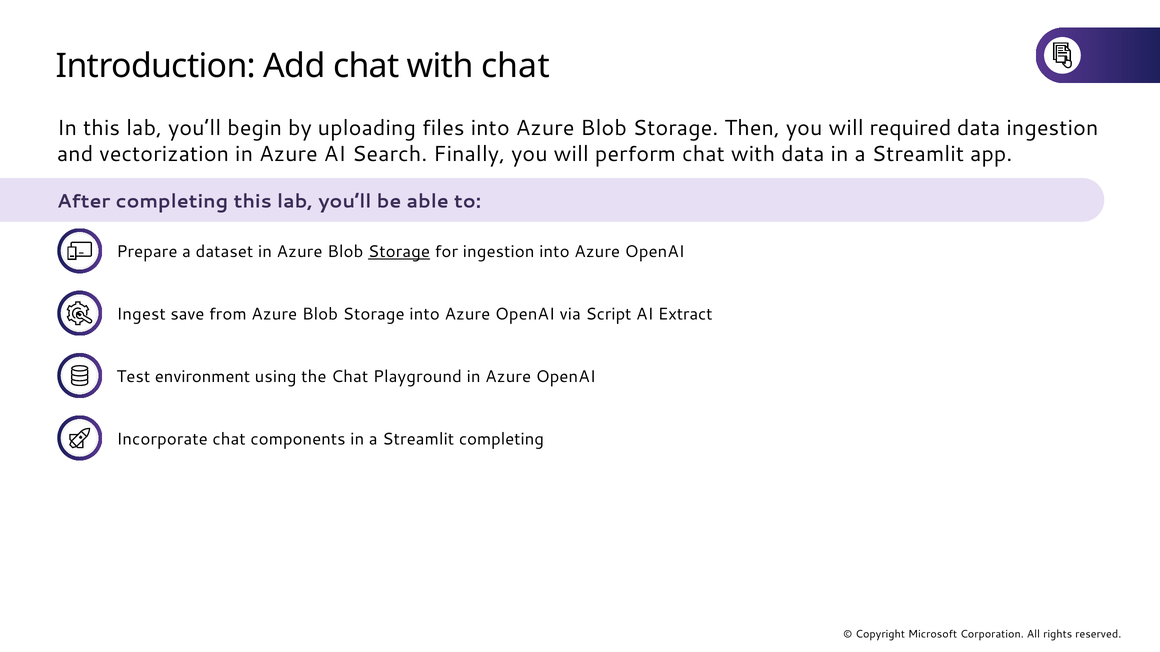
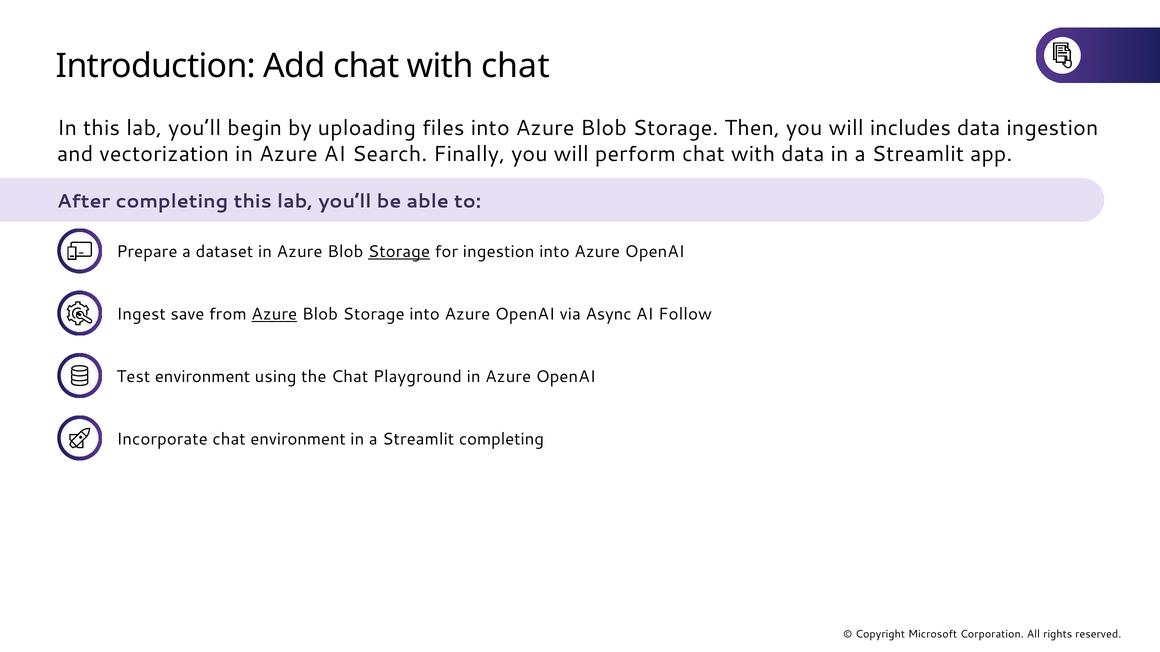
required: required -> includes (910, 128)
Azure underline: none -> present (274, 314)
Script: Script -> Async (609, 314)
Extract: Extract -> Follow (685, 314)
chat components: components -> environment (298, 439)
